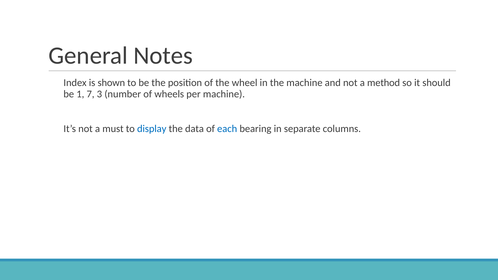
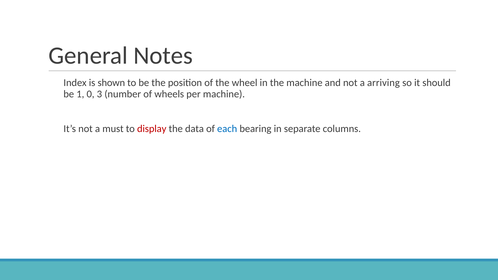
method: method -> arriving (383, 83)
7: 7 -> 0 (91, 94)
display colour: blue -> red (152, 129)
